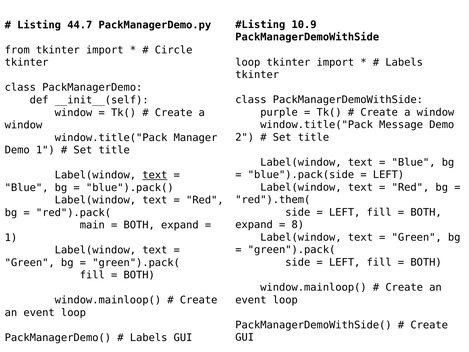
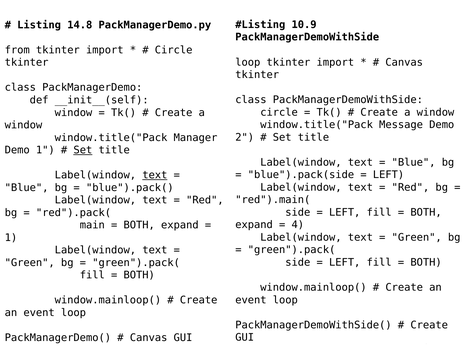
44.7: 44.7 -> 14.8 (80, 25)
Labels: Labels -> Canvas (404, 62)
purple: purple -> circle (279, 112)
Set underline: none -> present (83, 150)
red").them(: red").them( -> red").main( (273, 200)
8: 8 -> 4 (298, 225)
Labels: Labels -> Canvas (149, 337)
